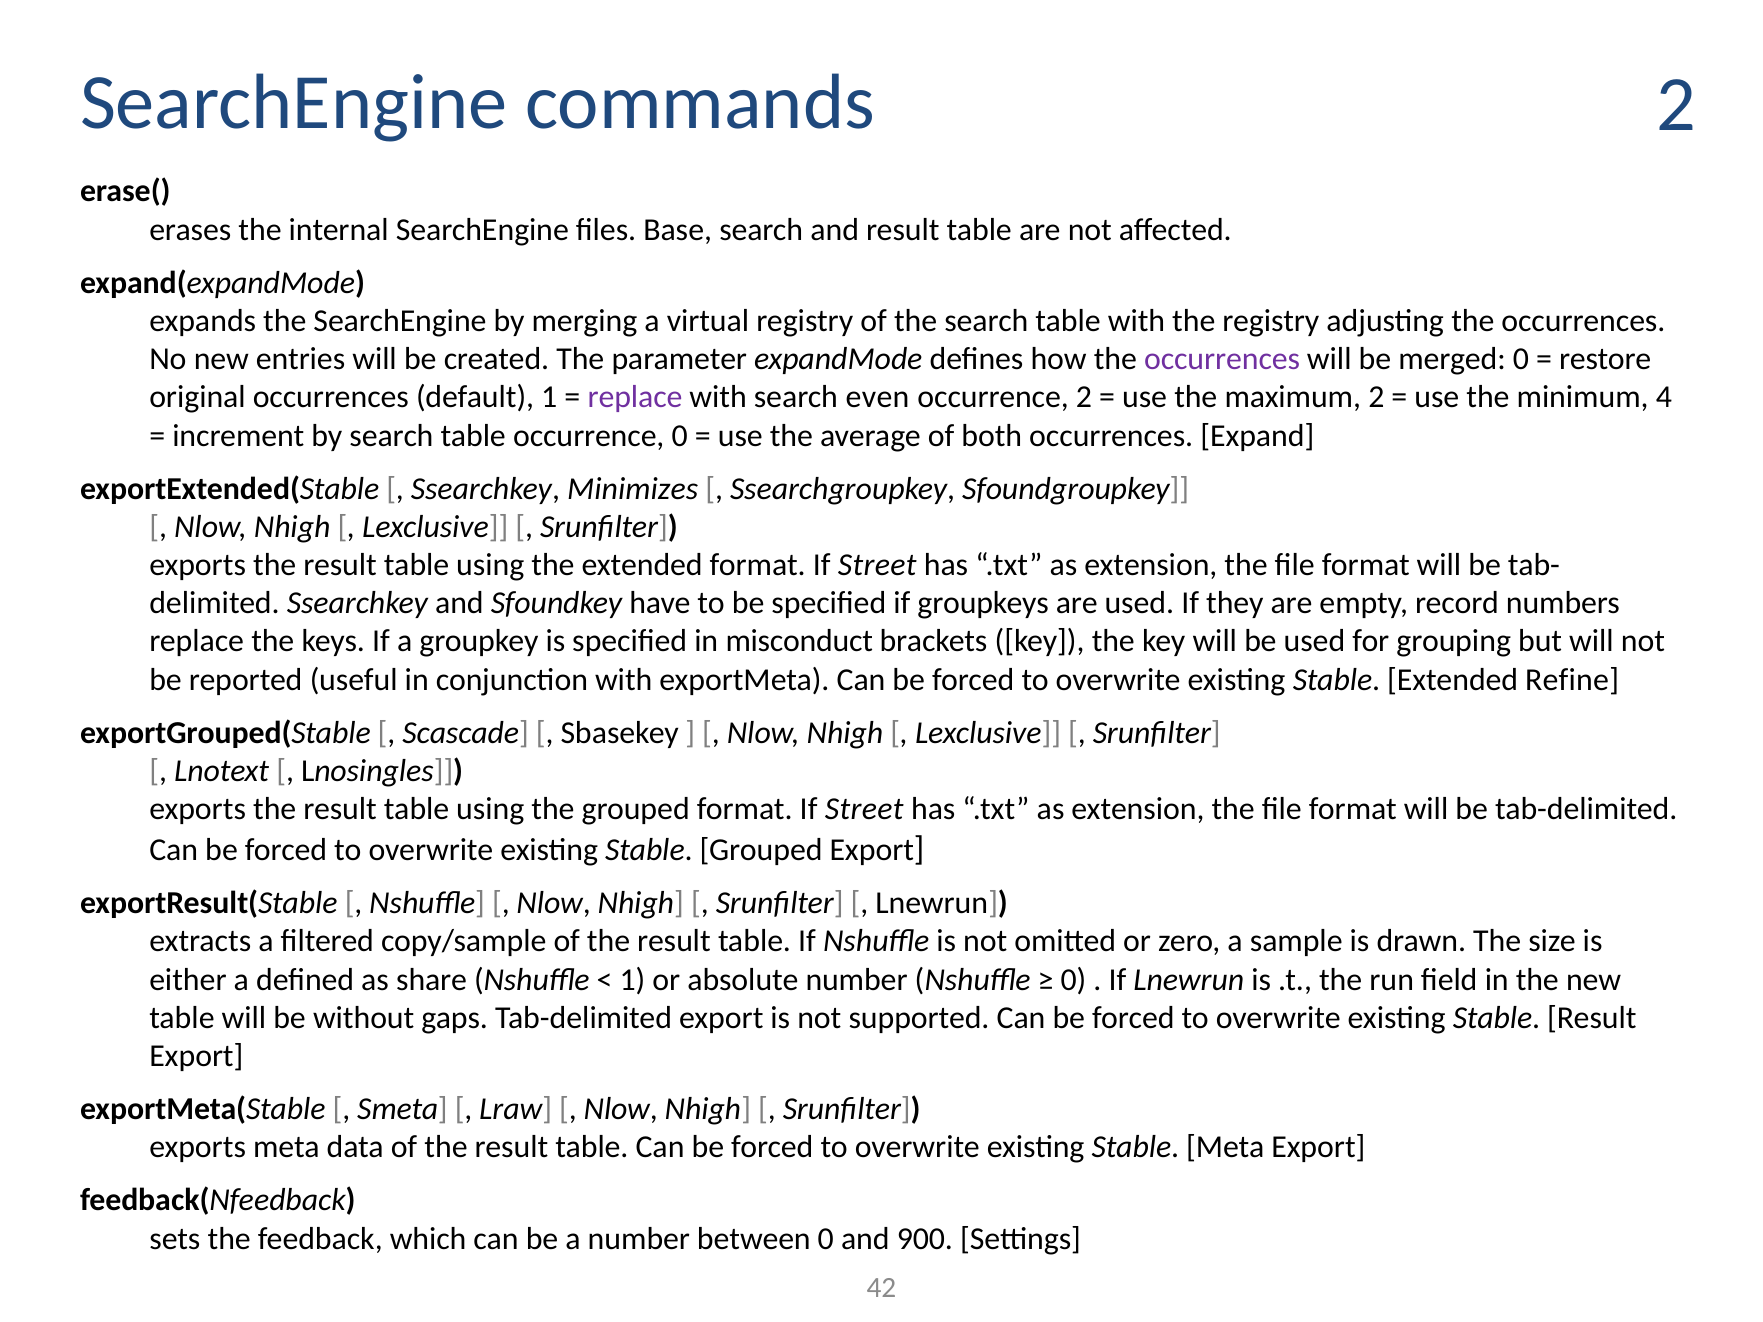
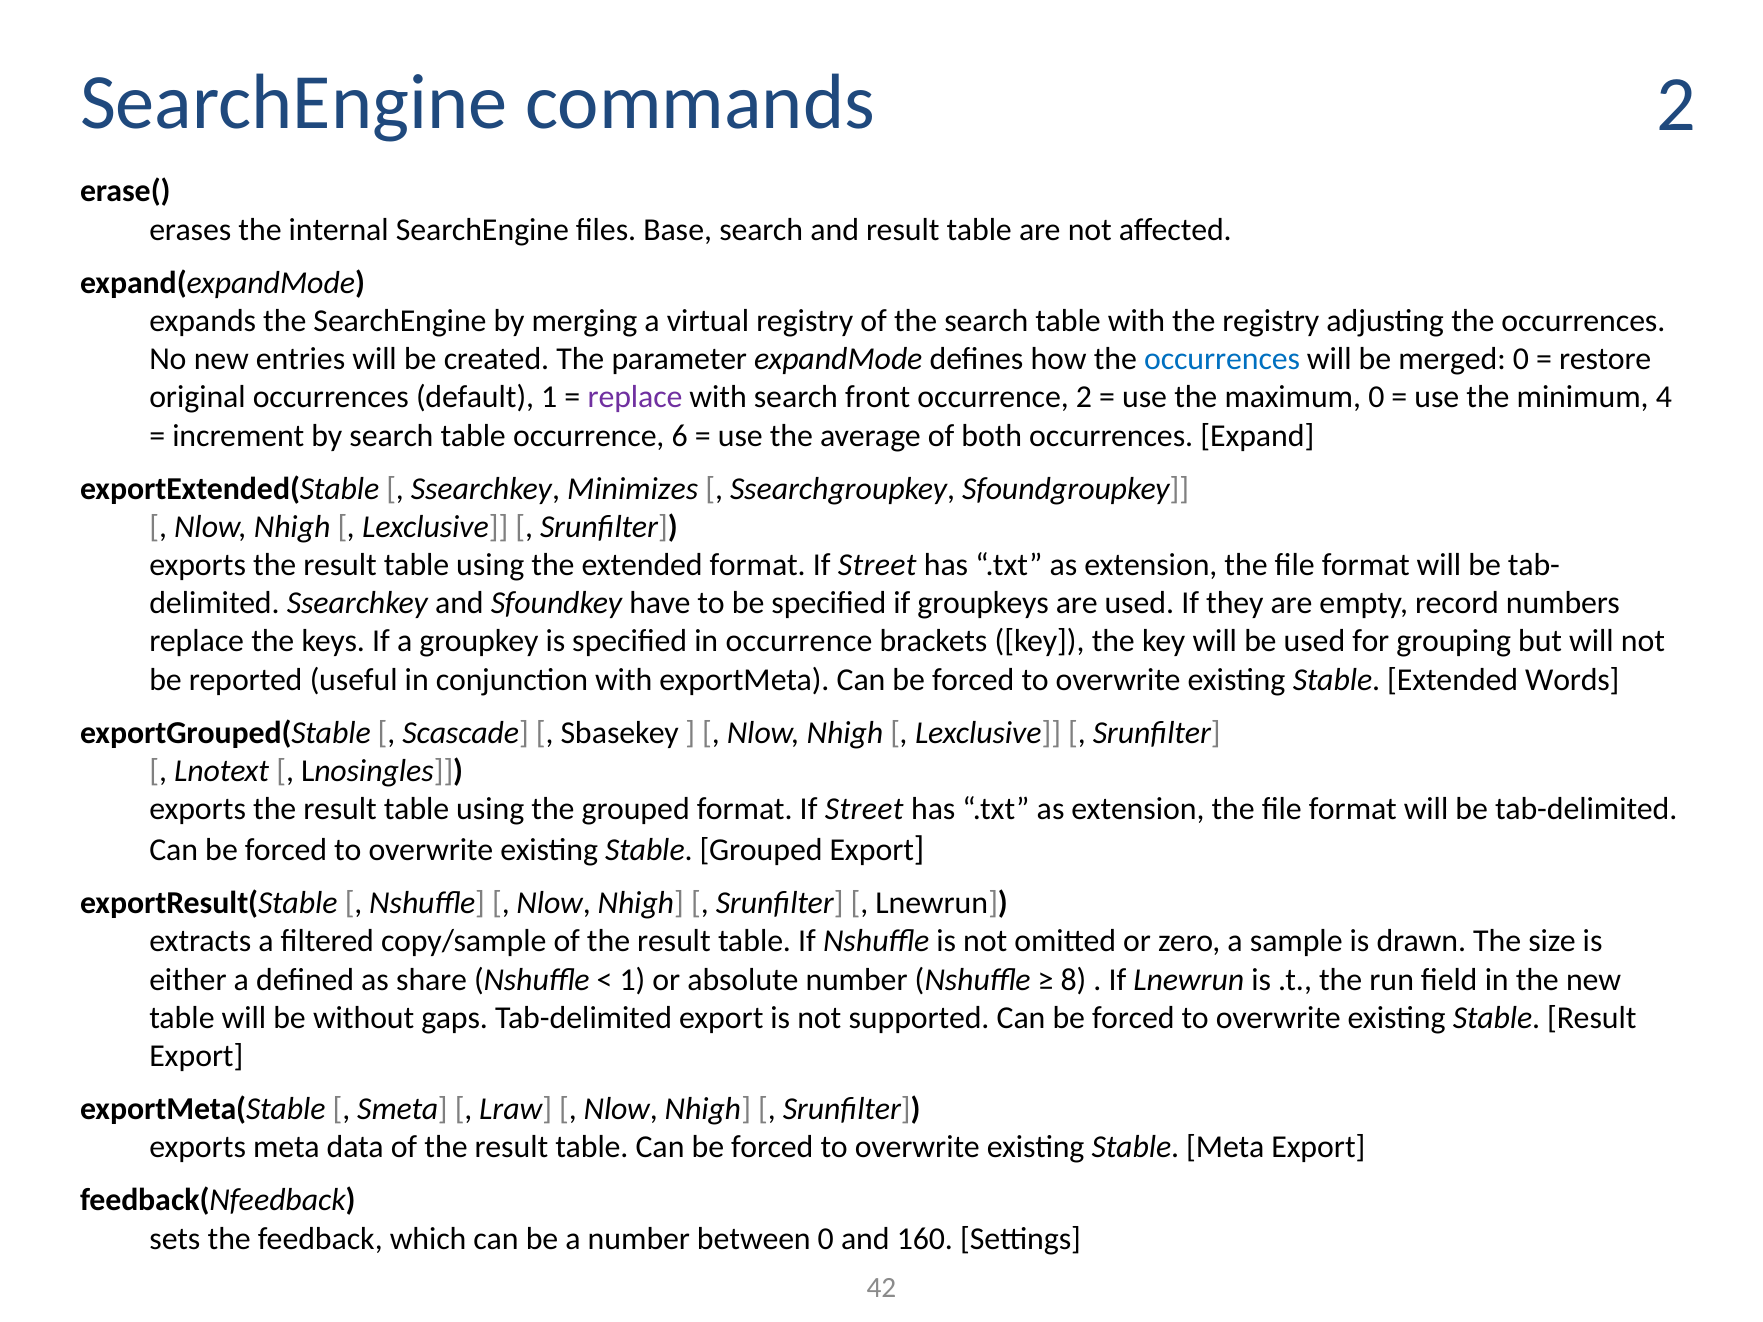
occurrences colour: purple -> blue (1222, 359)
even: even -> front (878, 397)
maximum 2: 2 -> 0 (1376, 397)
occurrence 0: 0 -> 6 (680, 436)
in misconduct: misconduct -> occurrence (799, 642)
Refine: Refine -> Words (1572, 680)
0: 0 -> 8 (1073, 980)
900: 900 -> 160 (925, 1239)
